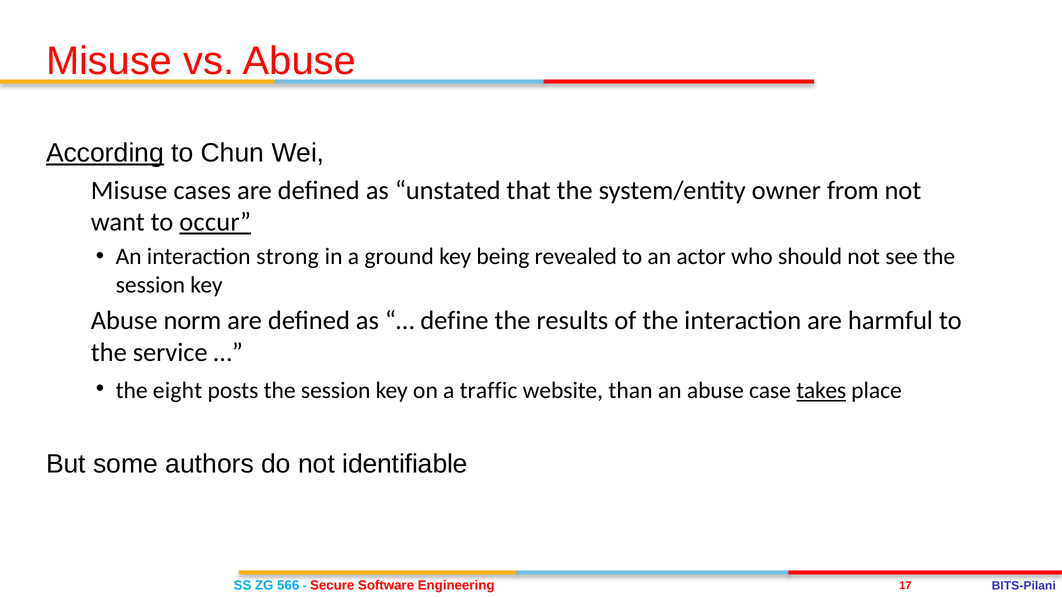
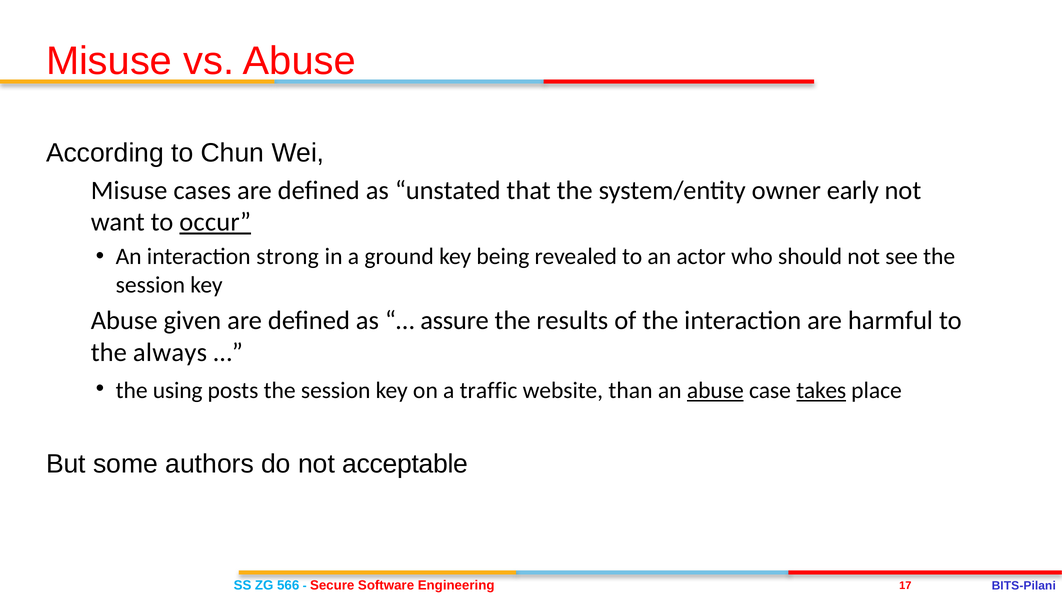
According underline: present -> none (105, 153)
from: from -> early (853, 190)
norm: norm -> given (192, 321)
define: define -> assure (455, 321)
service: service -> always (170, 353)
eight: eight -> using (178, 391)
abuse underline: none -> present (715, 391)
identifiable: identifiable -> acceptable (405, 464)
